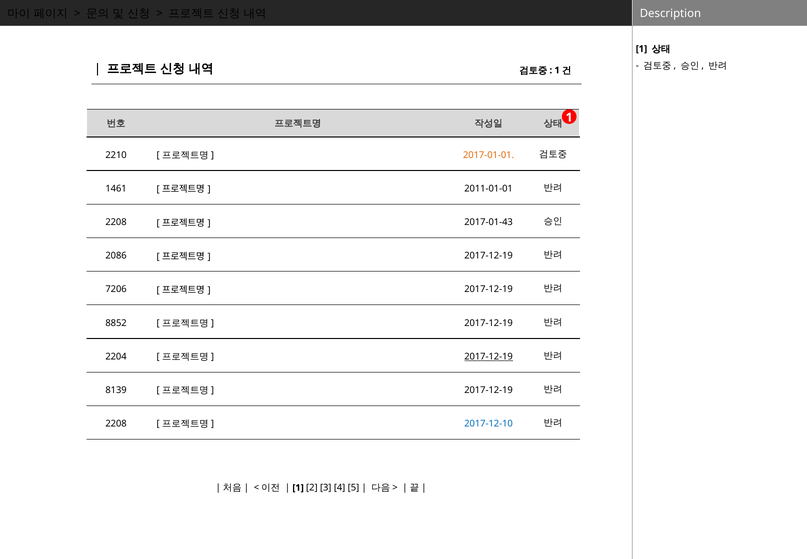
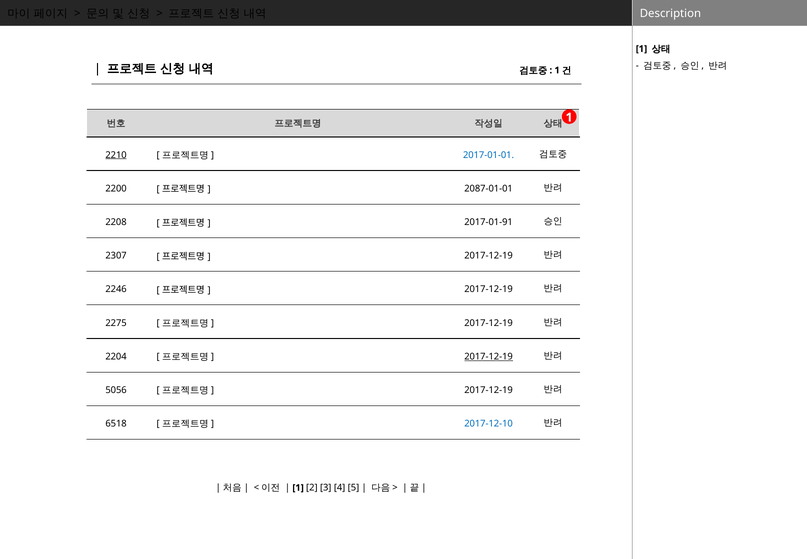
2210 underline: none -> present (116, 155)
2017-01-01 colour: orange -> blue (489, 155)
1461: 1461 -> 2200 (116, 188)
2011-01-01: 2011-01-01 -> 2087-01-01 (489, 188)
2017-01-43: 2017-01-43 -> 2017-01-91 (489, 222)
2086: 2086 -> 2307 (116, 256)
7206: 7206 -> 2246 (116, 289)
8852: 8852 -> 2275 (116, 323)
8139: 8139 -> 5056 (116, 390)
2208: 2208 -> 6518 (116, 423)
